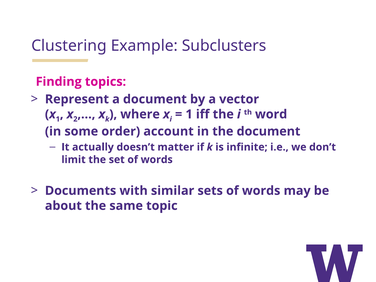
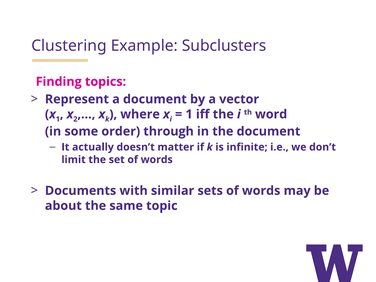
account: account -> through (169, 131)
